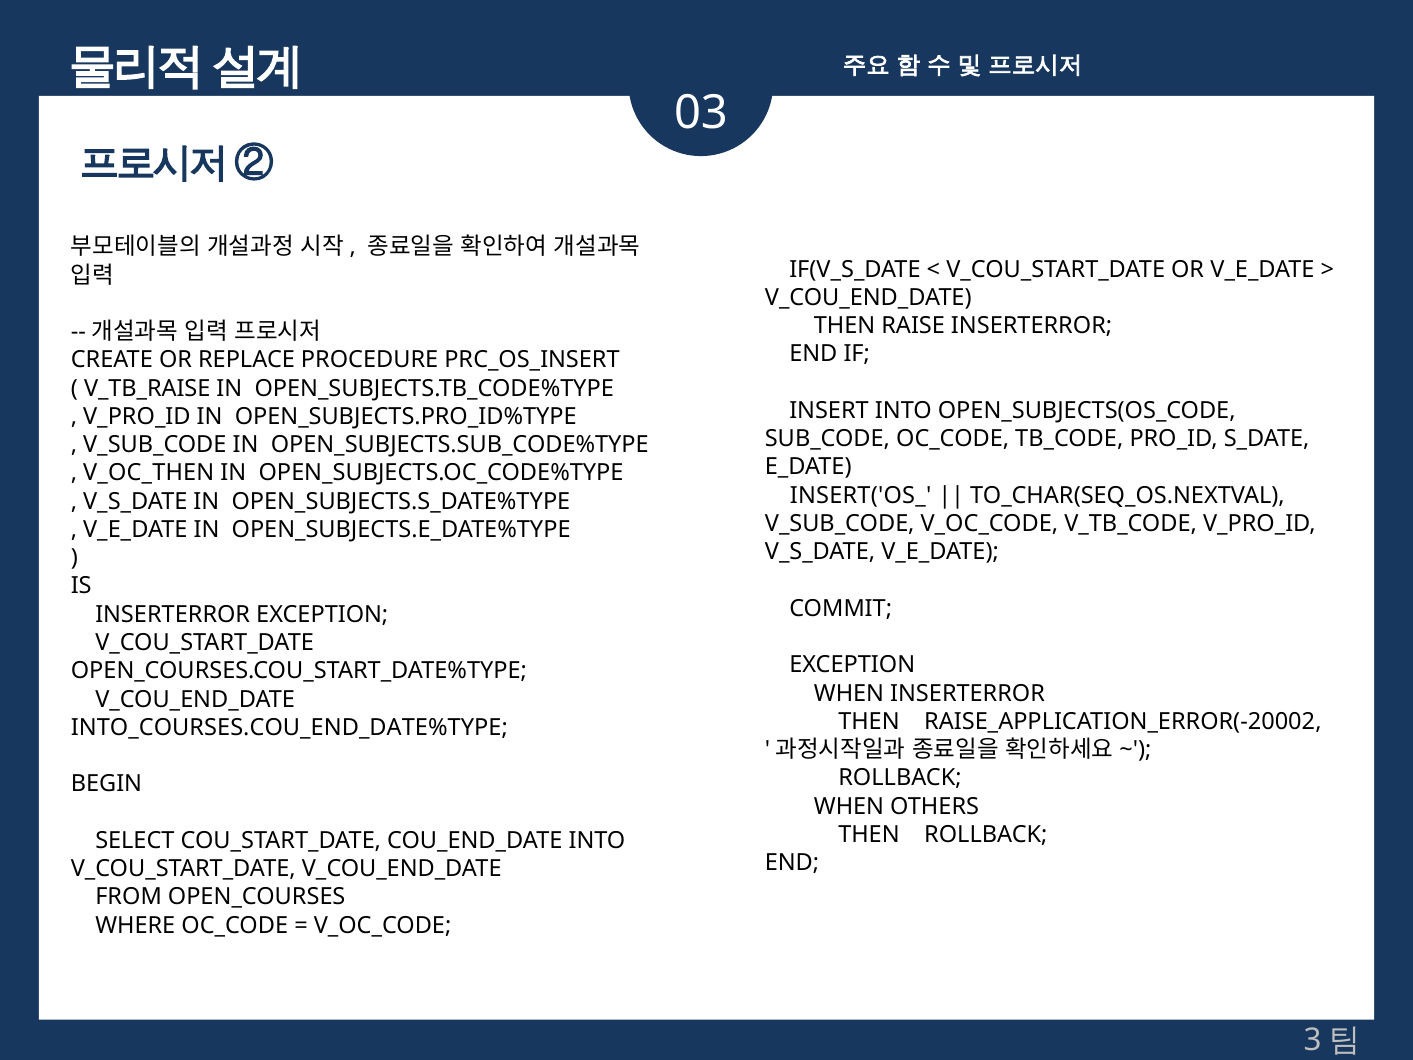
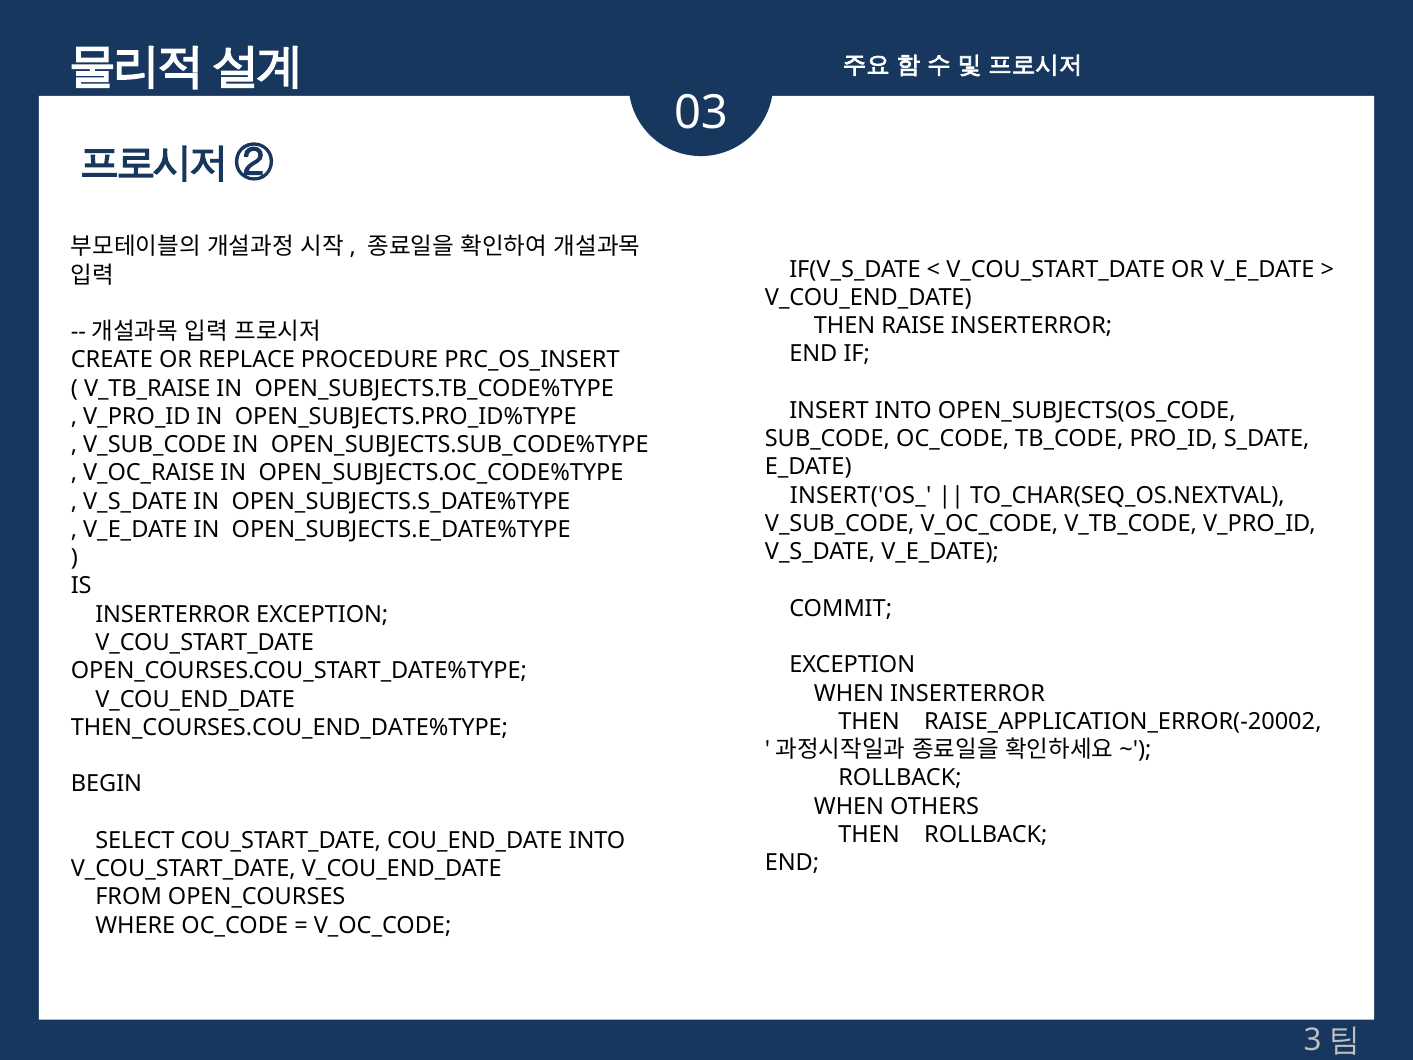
V_OC_THEN: V_OC_THEN -> V_OC_RAISE (149, 473)
INTO_COURSES.COU_END_DATE%TYPE: INTO_COURSES.COU_END_DATE%TYPE -> THEN_COURSES.COU_END_DATE%TYPE (289, 727)
